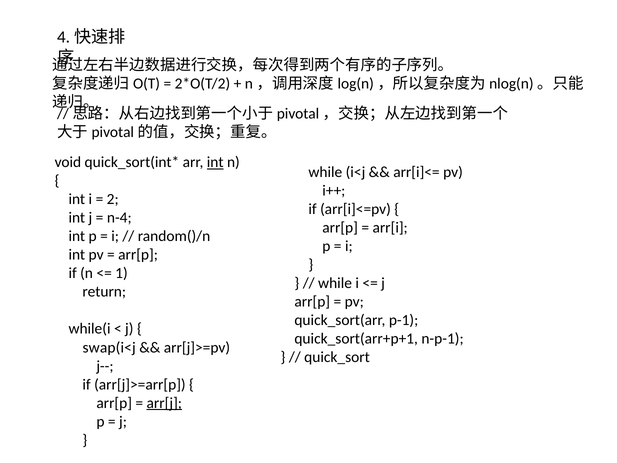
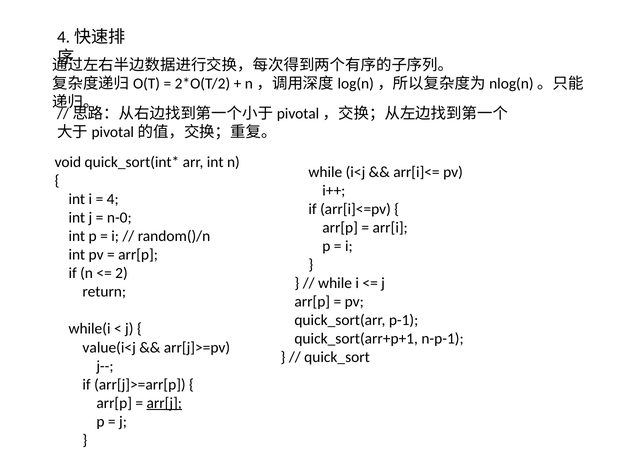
int underline: present -> none (215, 162)
2: 2 -> 4 (113, 199)
n-4: n-4 -> n-0 (119, 218)
1: 1 -> 2 (121, 273)
swap(i<j: swap(i<j -> value(i<j (109, 347)
